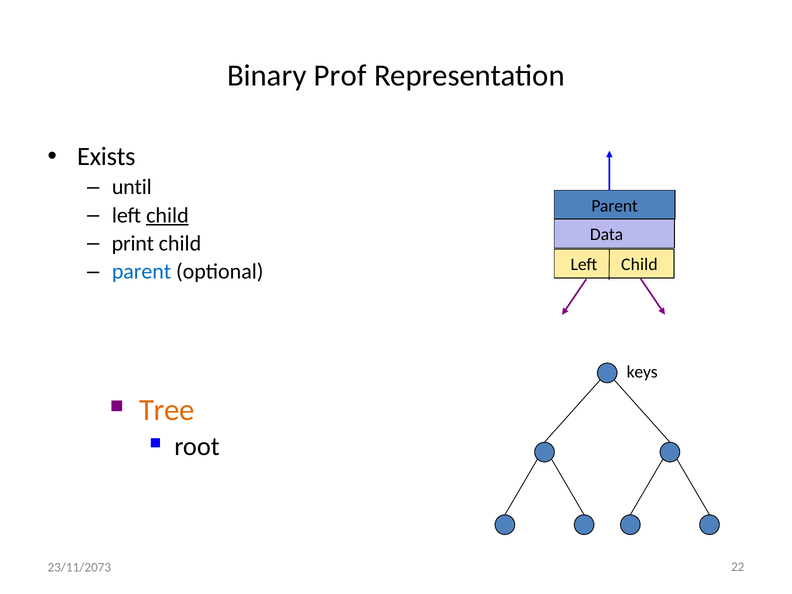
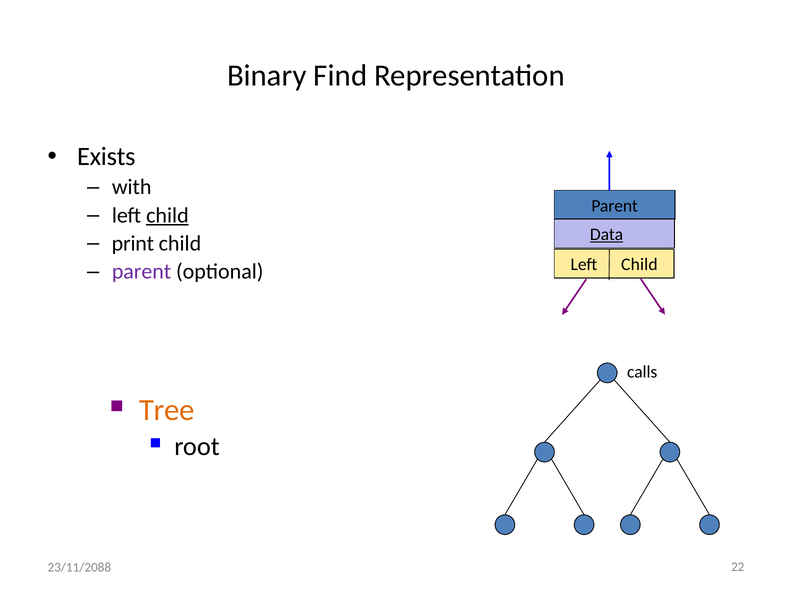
Prof: Prof -> Find (340, 75)
until: until -> with (132, 187)
Data underline: none -> present (607, 235)
parent colour: blue -> purple (142, 272)
keys: keys -> calls (642, 372)
23/11/2073: 23/11/2073 -> 23/11/2088 (79, 567)
